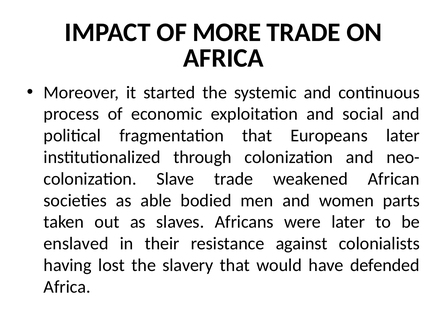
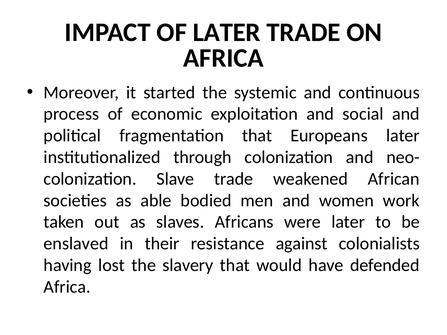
OF MORE: MORE -> LATER (227, 33)
parts: parts -> work (401, 201)
